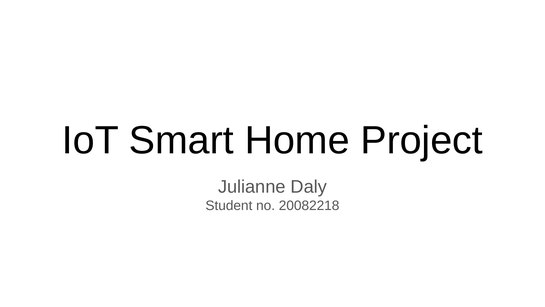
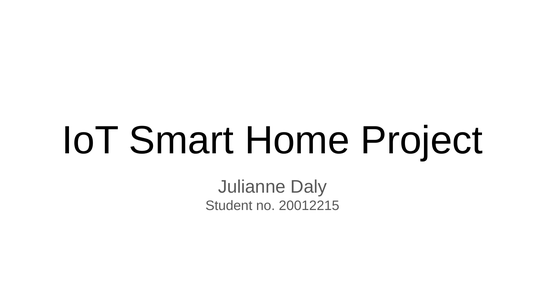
20082218: 20082218 -> 20012215 (309, 205)
